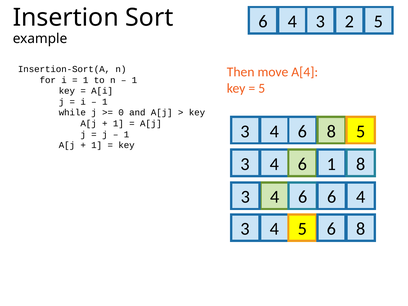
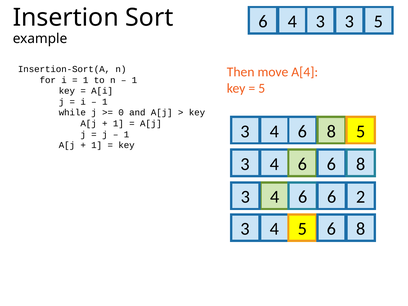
3 2: 2 -> 3 (349, 22)
1: 1 -> 6 (332, 164)
6 4: 4 -> 2 (361, 197)
